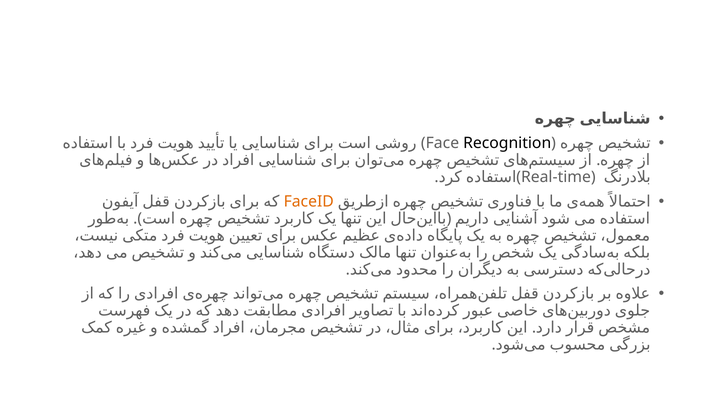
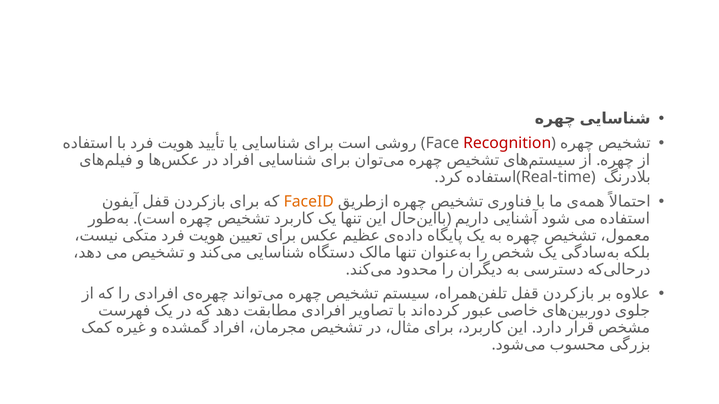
Recognition colour: black -> red (507, 143)
